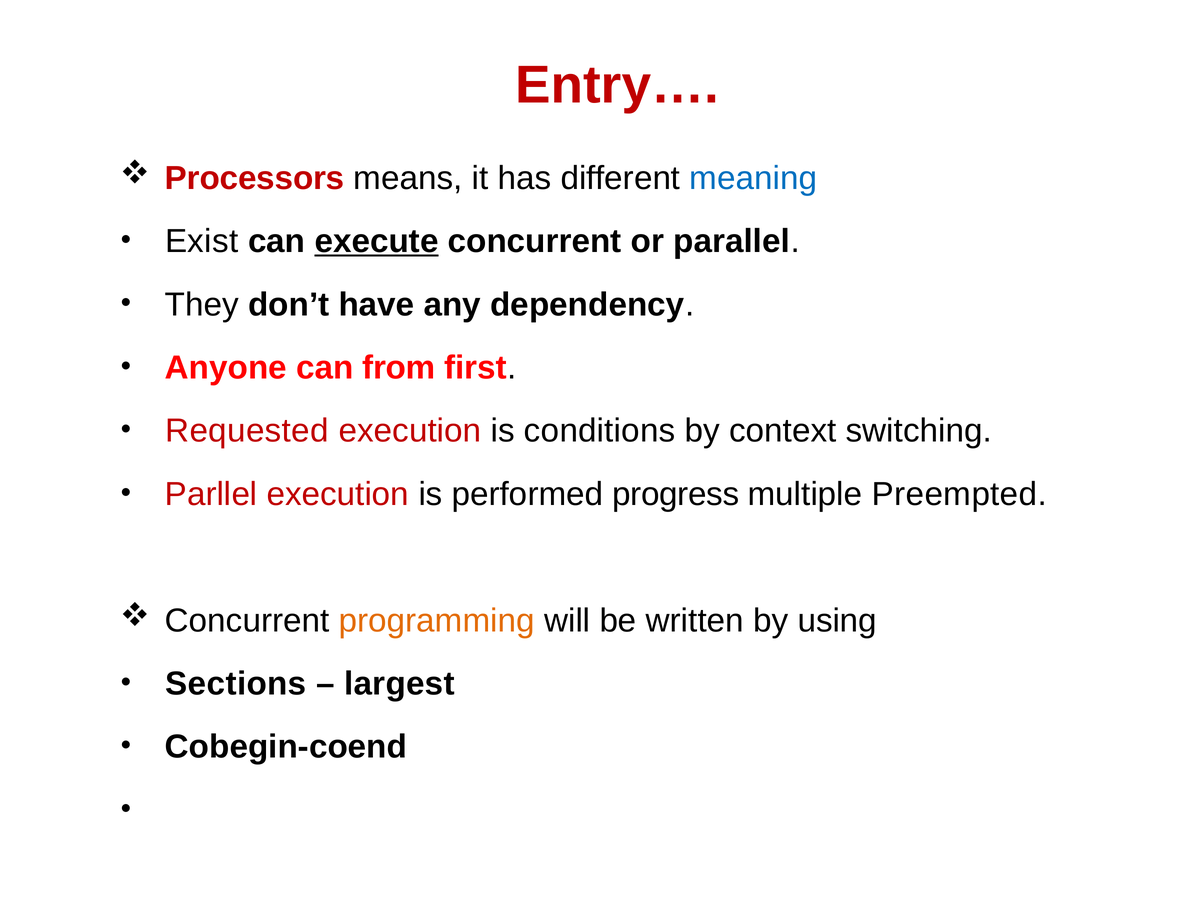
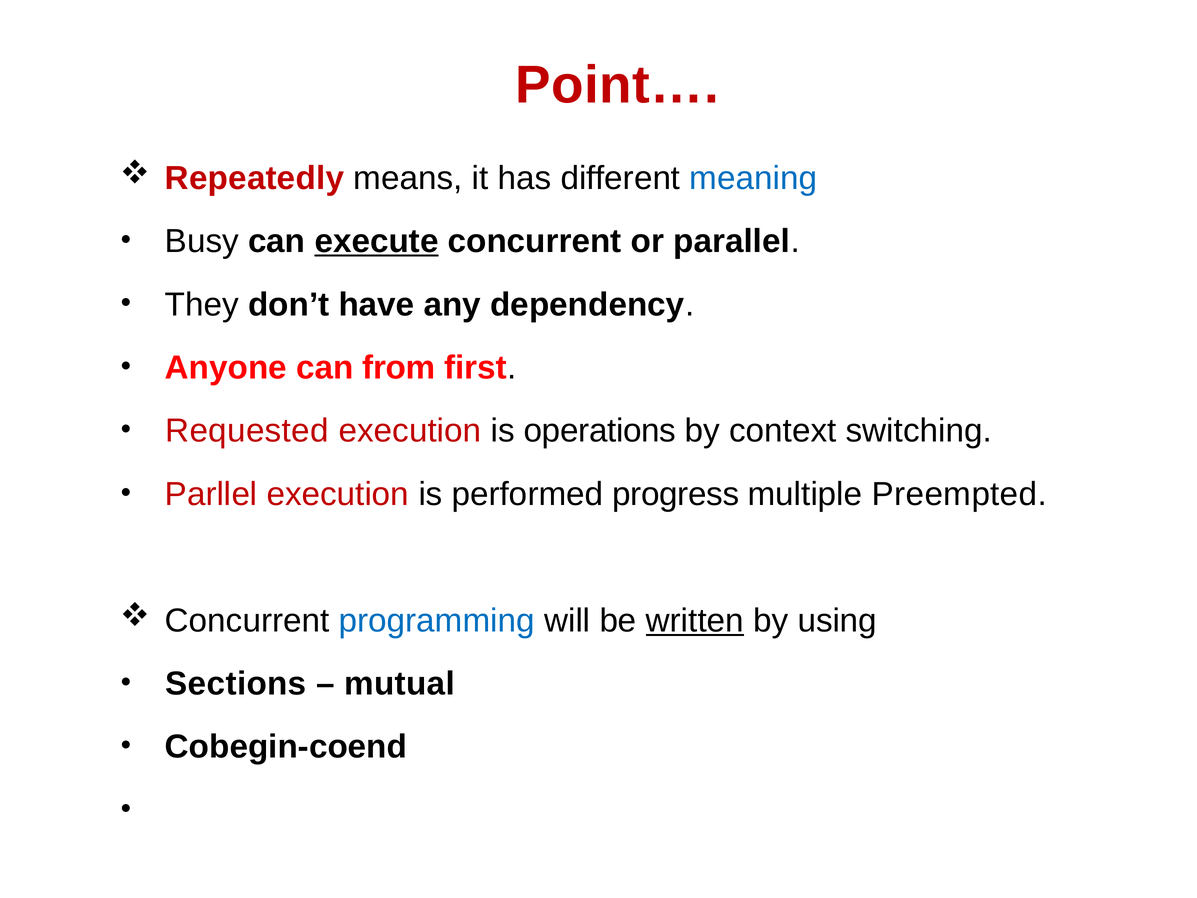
Entry…: Entry… -> Point… (617, 85)
Processors: Processors -> Repeatedly (254, 178)
Exist: Exist -> Busy (202, 241)
conditions: conditions -> operations (600, 431)
programming colour: orange -> blue (437, 620)
written underline: none -> present (695, 620)
largest: largest -> mutual (400, 684)
